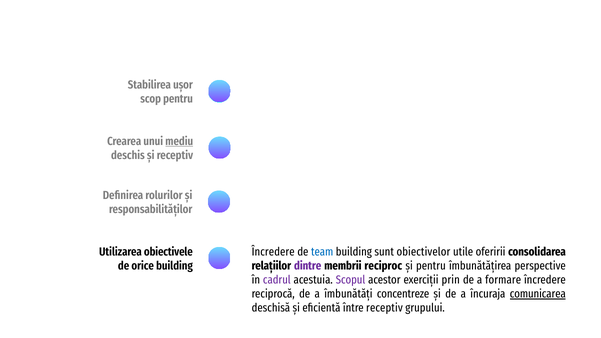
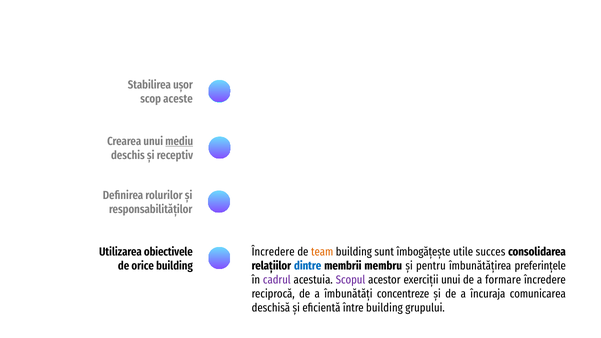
scop pentru: pentru -> aceste (178, 99)
team colour: blue -> orange (322, 252)
obiectivelor: obiectivelor -> îmbogățește (424, 252)
oferirii: oferirii -> succes (491, 252)
dintre colour: purple -> blue (308, 266)
reciproc: reciproc -> membru (383, 266)
perspective: perspective -> preferințele (540, 266)
exerciții prin: prin -> unui (451, 280)
comunicarea underline: present -> none (538, 294)
între receptiv: receptiv -> building (384, 308)
